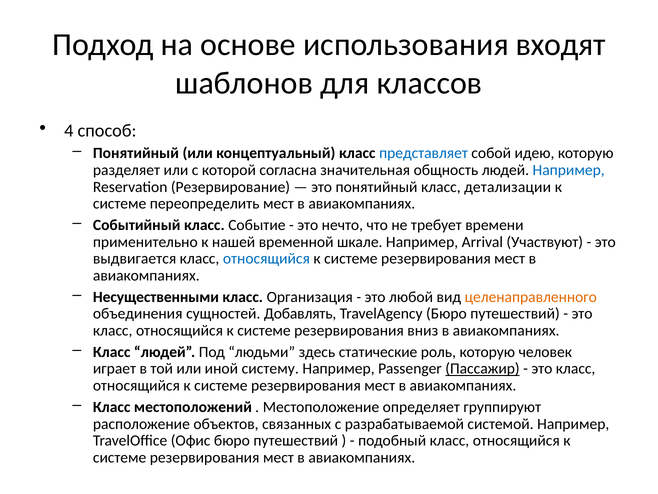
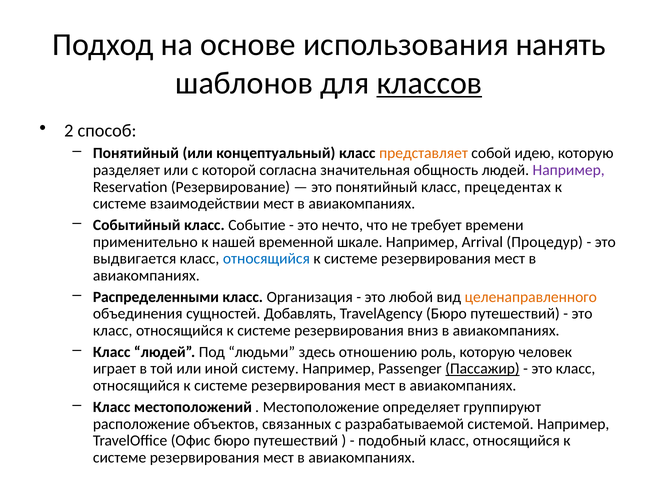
входят: входят -> нанять (561, 44)
классов underline: none -> present (429, 83)
4: 4 -> 2 (69, 131)
представляет colour: blue -> orange (424, 153)
Например colour: blue -> purple (569, 170)
детализации: детализации -> прецедентах (508, 187)
переопределить: переопределить -> взаимодействии (205, 204)
Участвуют: Участвуют -> Процедур (545, 242)
Несущественными: Несущественными -> Распределенными (156, 297)
статические: статические -> отношению (378, 352)
